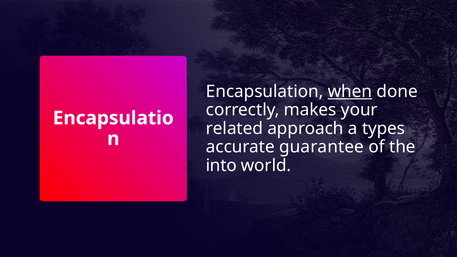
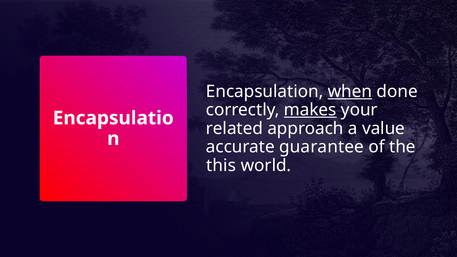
makes underline: none -> present (310, 110)
types: types -> value (384, 128)
into: into -> this (221, 165)
